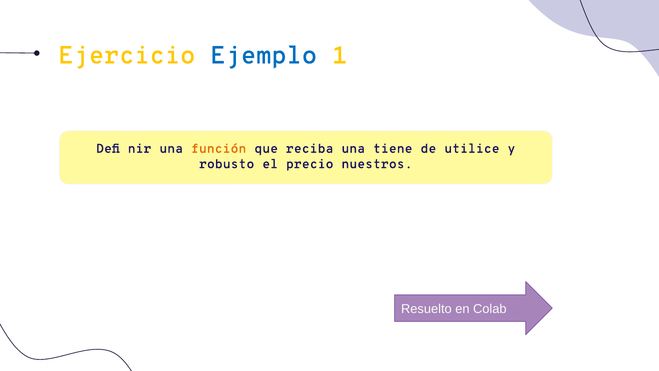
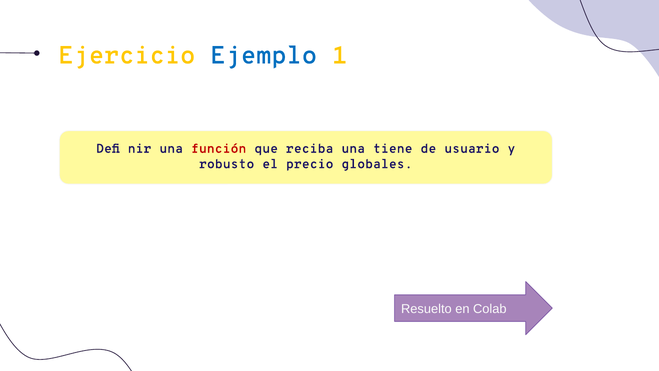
función colour: orange -> red (219, 148)
utilice: utilice -> usuario (472, 148)
nuestros: nuestros -> globales (377, 164)
